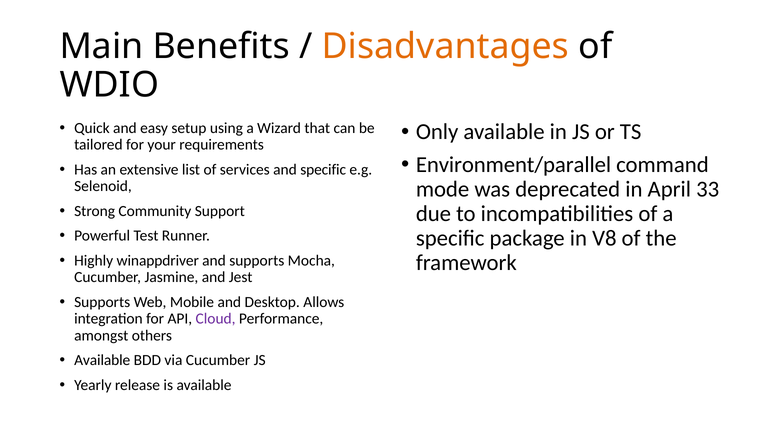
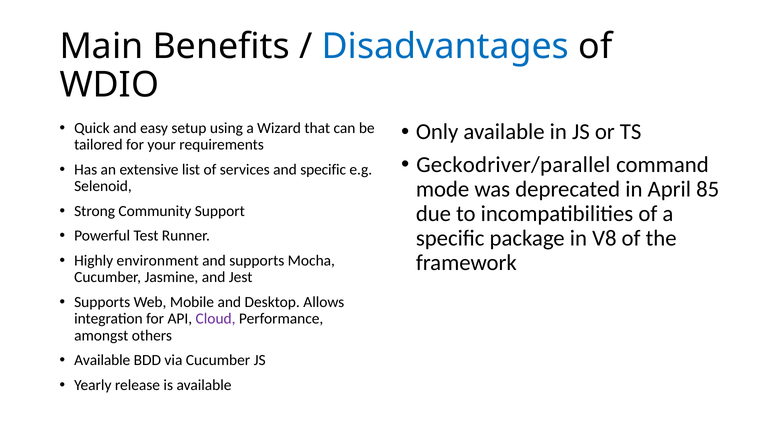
Disadvantages colour: orange -> blue (445, 46)
Environment/parallel: Environment/parallel -> Geckodriver/parallel (513, 165)
33: 33 -> 85 (708, 189)
winappdriver: winappdriver -> environment (158, 261)
